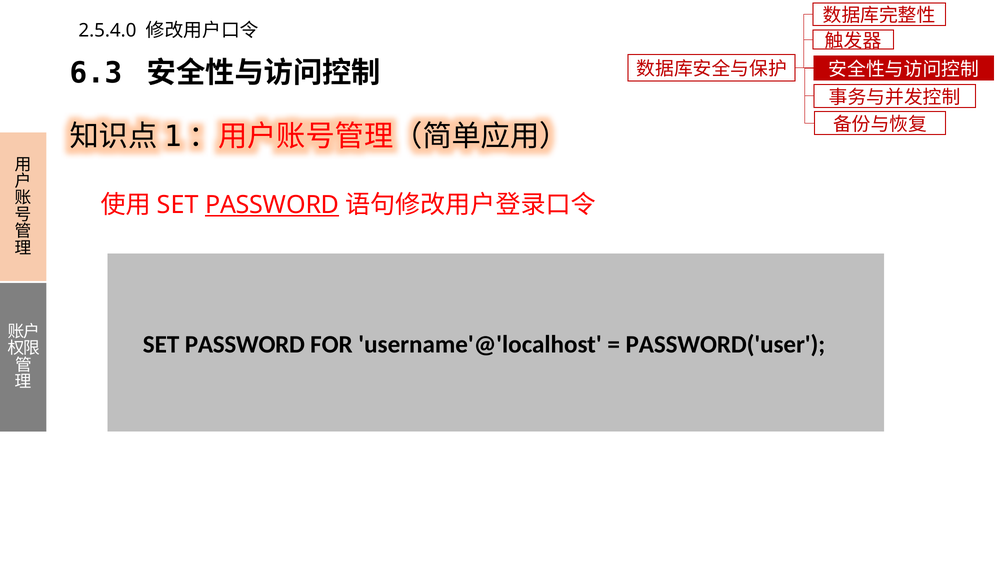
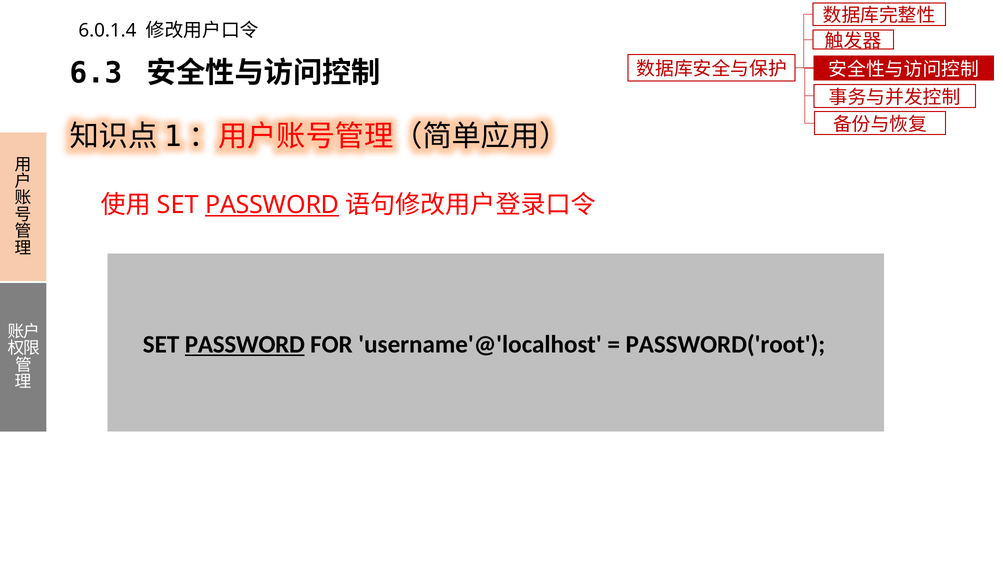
2.5.4.0: 2.5.4.0 -> 6.0.1.4 (107, 31)
PASSWORD underline: none -> present (245, 344)
PASSWORD('user: PASSWORD('user -> PASSWORD('root (725, 344)
